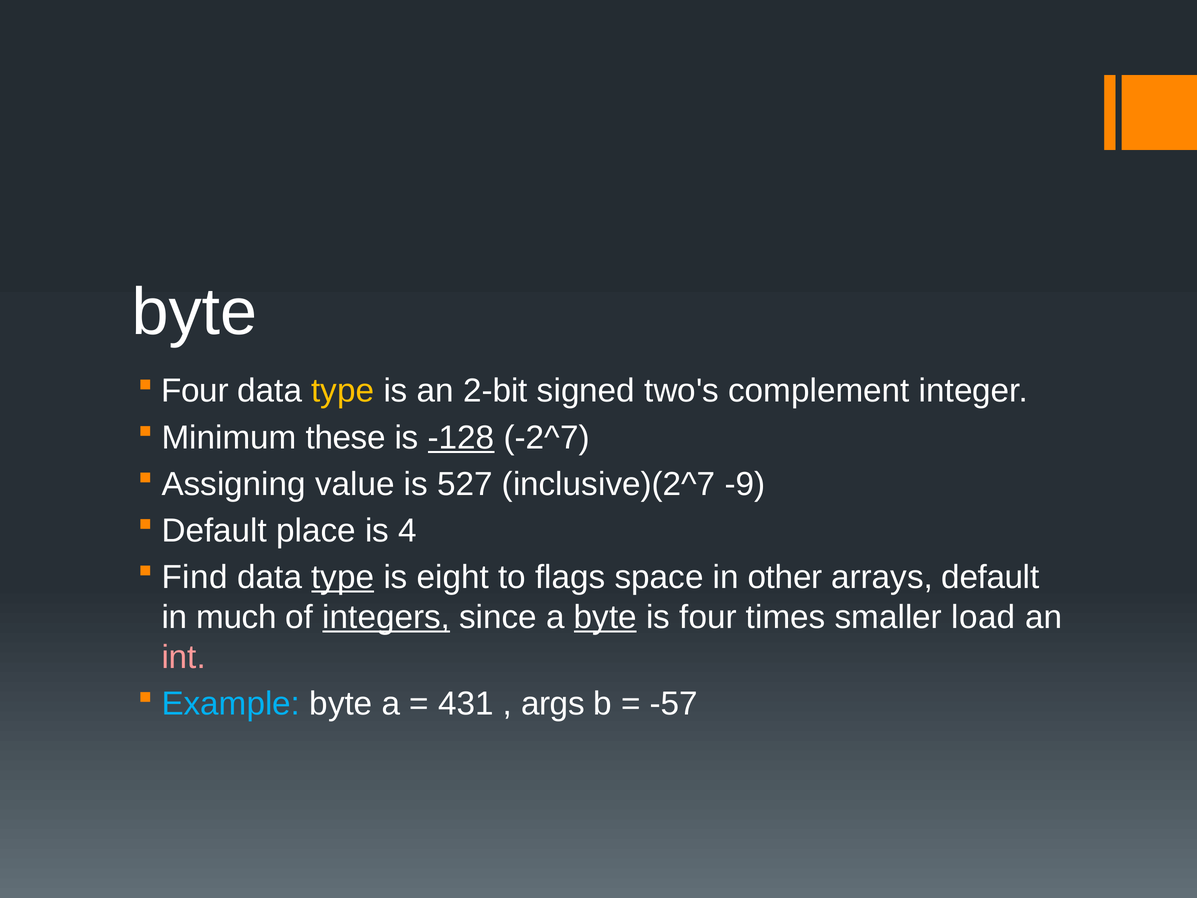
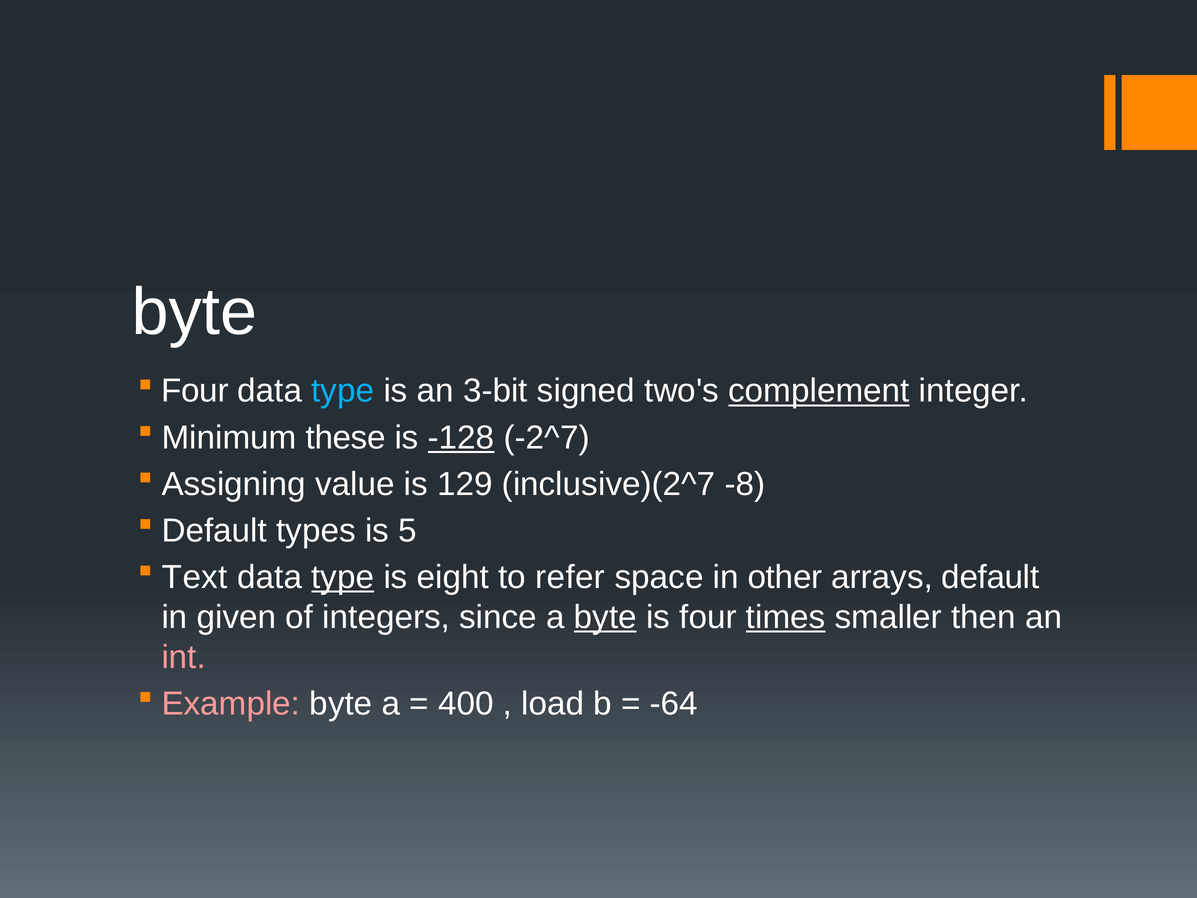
type colour: yellow -> light blue (343, 391)
2-bit: 2-bit -> 3-bit (495, 391)
complement underline: none -> present (819, 391)
527: 527 -> 129 (465, 484)
-9: -9 -> -8 (745, 484)
place: place -> types (316, 531)
4: 4 -> 5 (408, 531)
Find: Find -> Text (195, 577)
flags: flags -> refer (570, 577)
much: much -> given (236, 617)
integers underline: present -> none (386, 617)
times underline: none -> present (786, 617)
load: load -> then (984, 617)
Example colour: light blue -> pink (231, 703)
431: 431 -> 400 (466, 703)
args: args -> load (553, 703)
-57: -57 -> -64 (674, 703)
